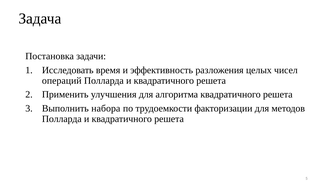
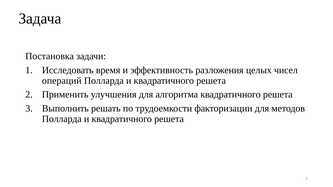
набора: набора -> решать (106, 109)
